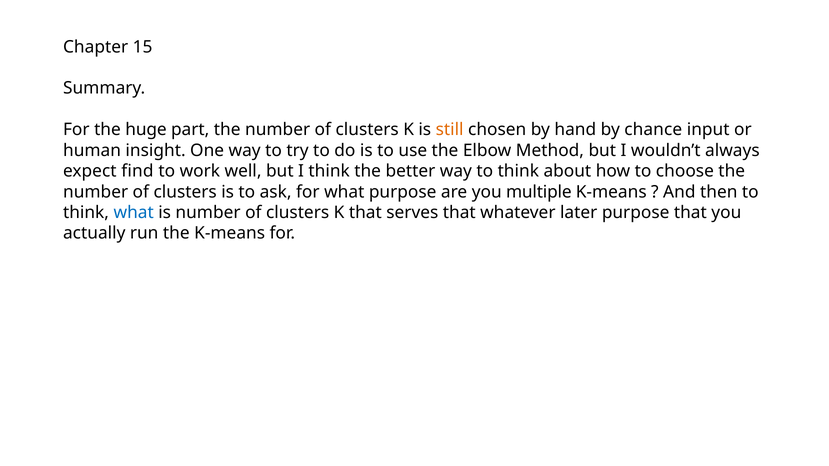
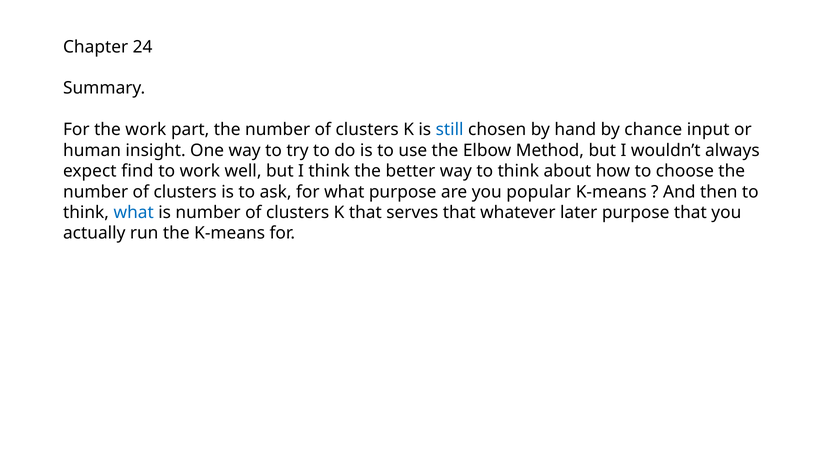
15: 15 -> 24 (143, 47)
the huge: huge -> work (146, 130)
still colour: orange -> blue (450, 130)
multiple: multiple -> popular (539, 192)
